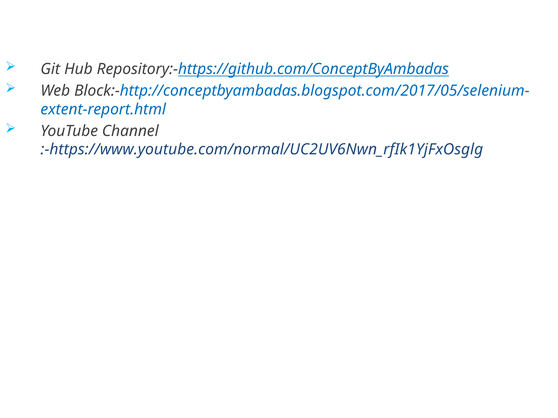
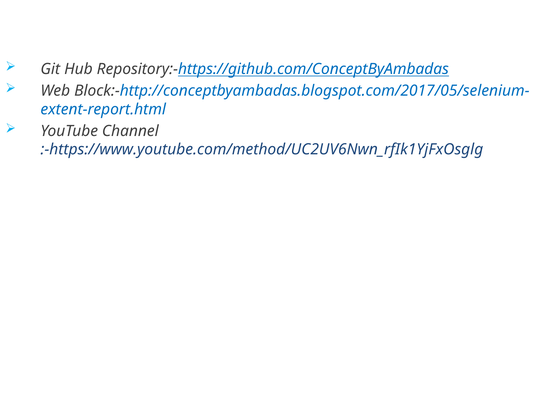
:-https://www.youtube.com/normal/UC2UV6Nwn_rfIk1YjFxOsglg: :-https://www.youtube.com/normal/UC2UV6Nwn_rfIk1YjFxOsglg -> :-https://www.youtube.com/method/UC2UV6Nwn_rfIk1YjFxOsglg (262, 150)
